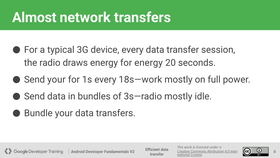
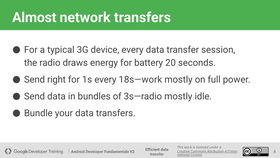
for energy: energy -> battery (149, 63)
Send your: your -> right (57, 79)
